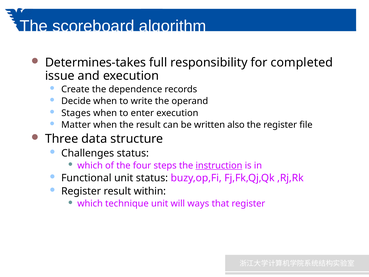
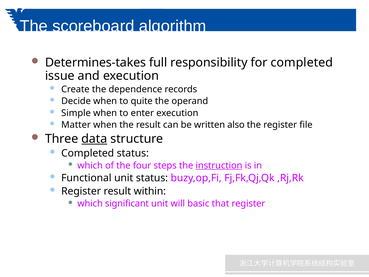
write: write -> quite (142, 101)
Stages: Stages -> Simple (76, 113)
data underline: none -> present (94, 139)
Challenges: Challenges -> Completed (88, 153)
technique: technique -> significant (127, 203)
ways: ways -> basic (198, 203)
